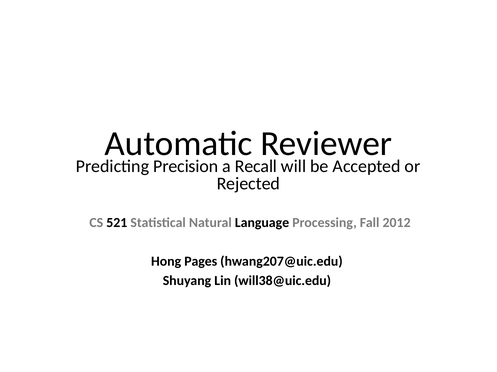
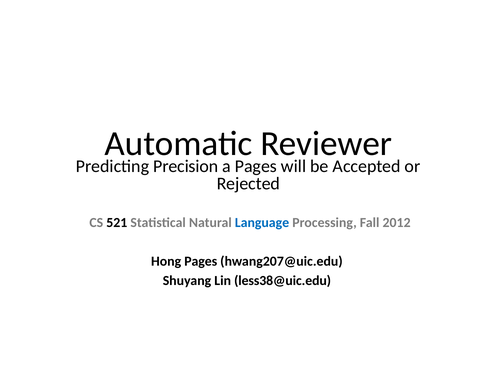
a Recall: Recall -> Pages (256, 167)
Language colour: black -> blue (262, 223)
will38@uic.edu: will38@uic.edu -> less38@uic.edu (283, 281)
